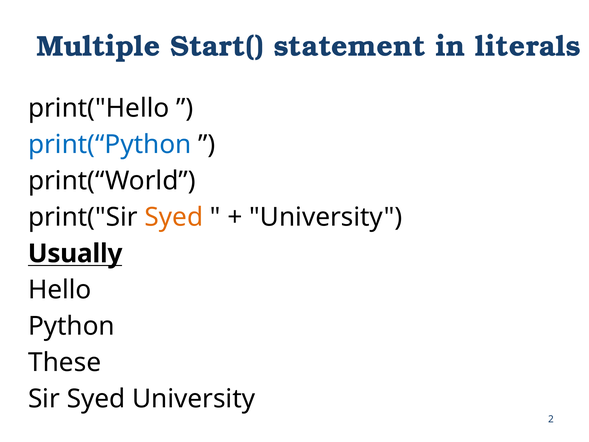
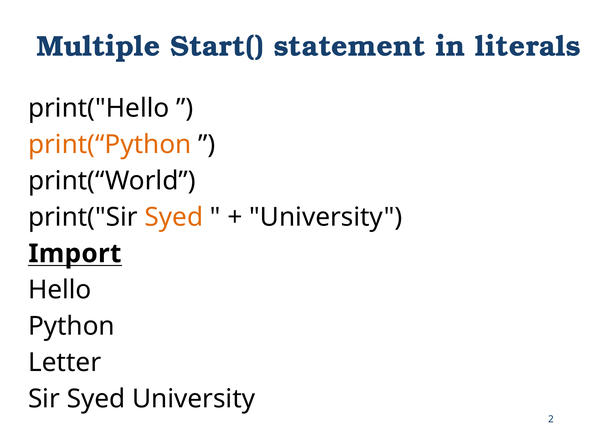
print(“Python colour: blue -> orange (110, 144)
Usually: Usually -> Import (75, 253)
These: These -> Letter (65, 362)
